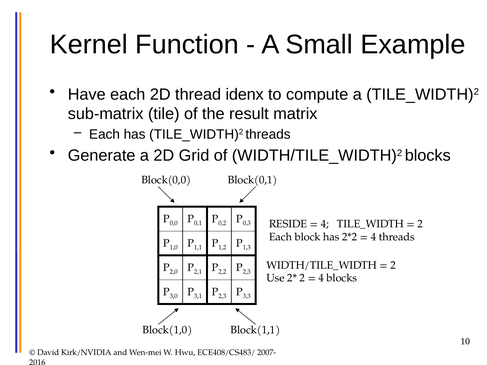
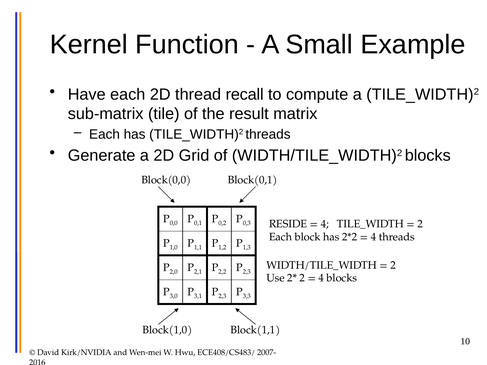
idenx: idenx -> recall (245, 94)
